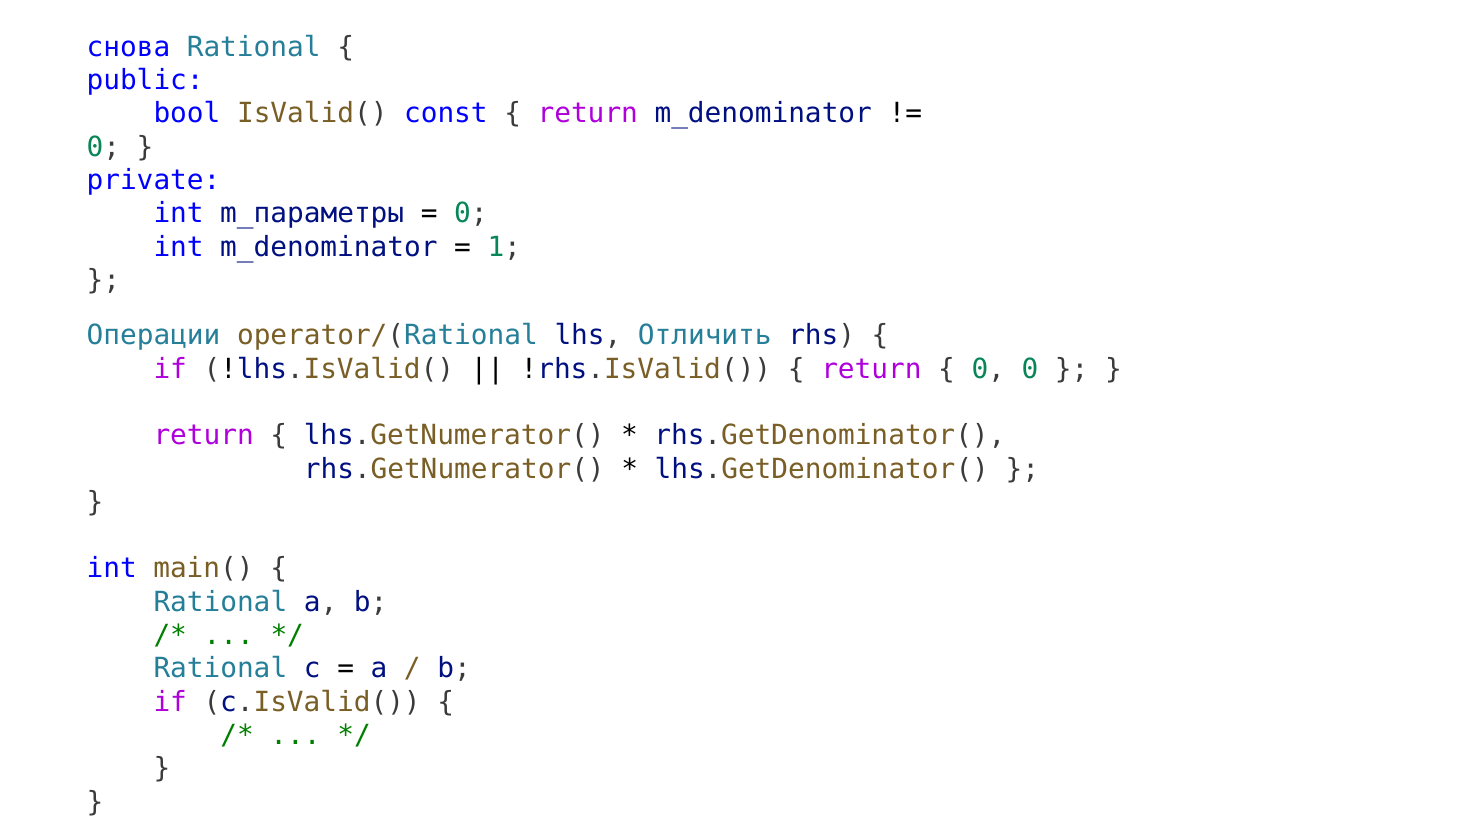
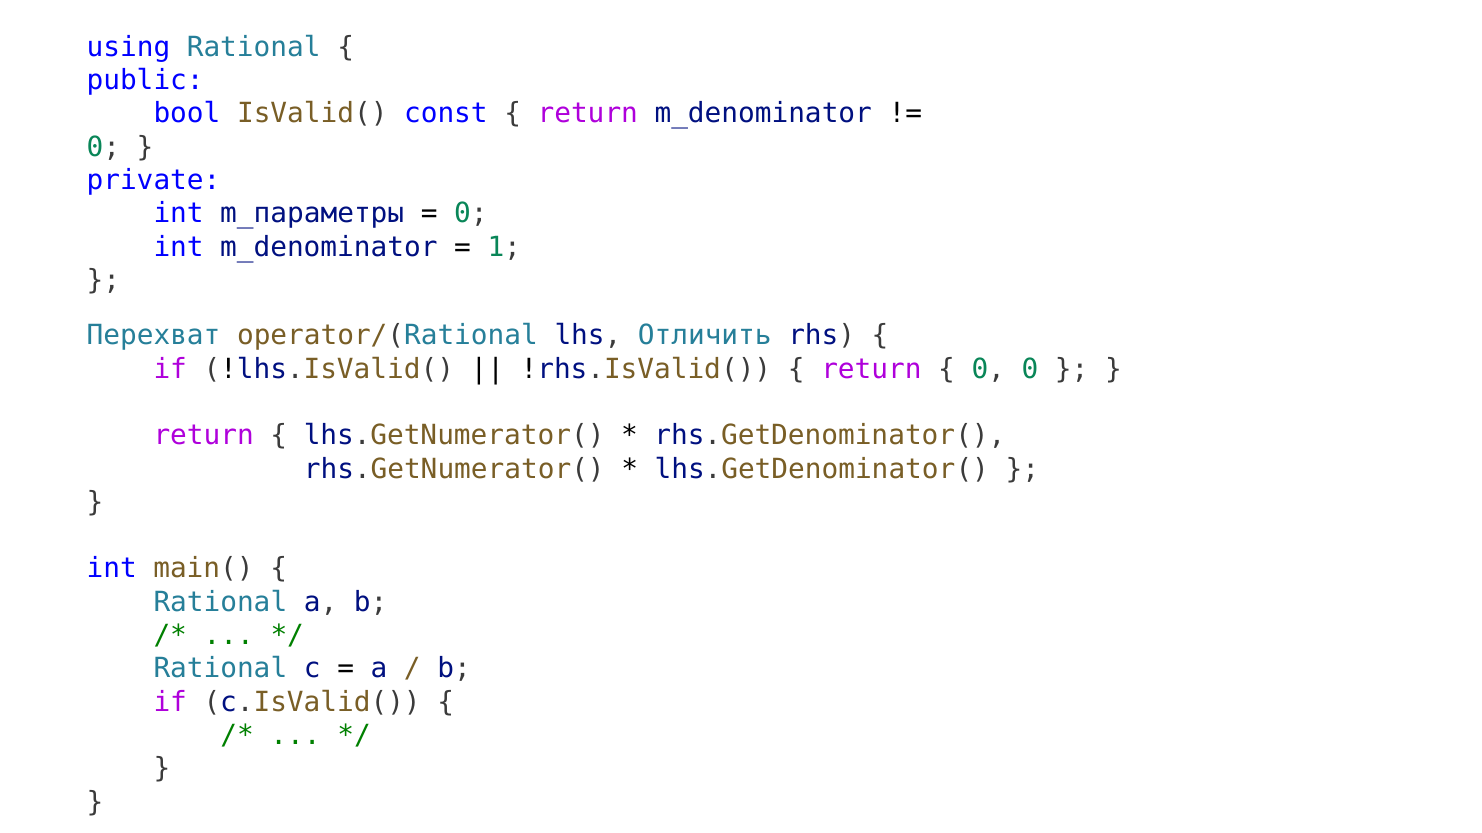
снова: снова -> using (128, 47)
Операции: Операции -> Перехват (154, 336)
